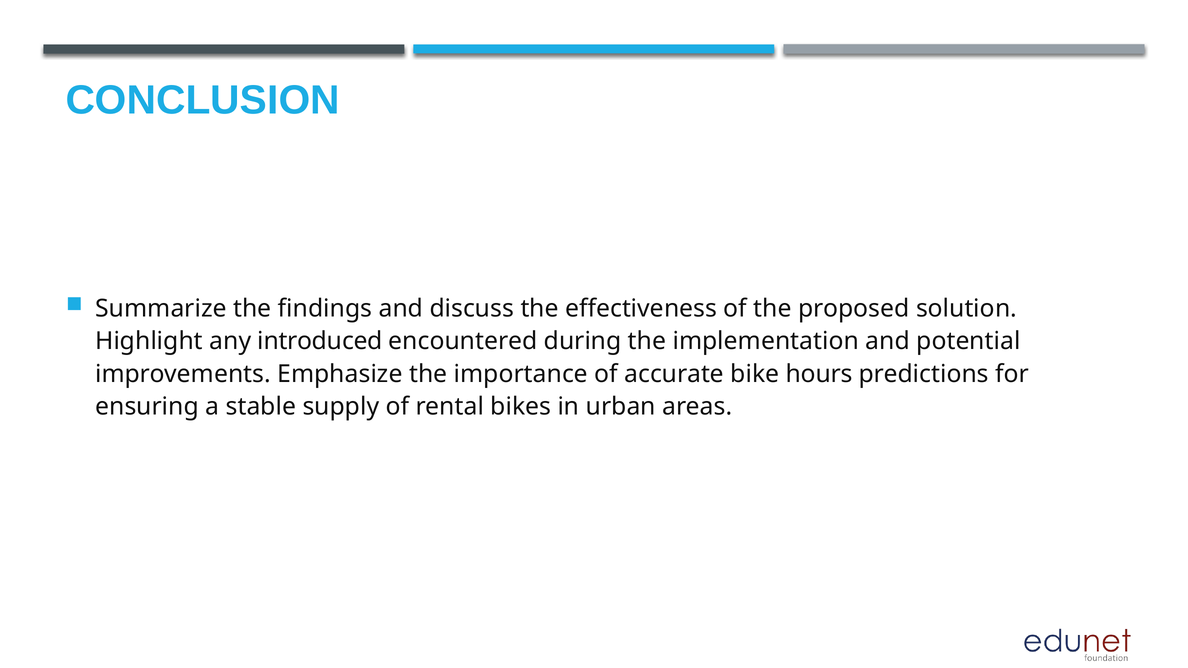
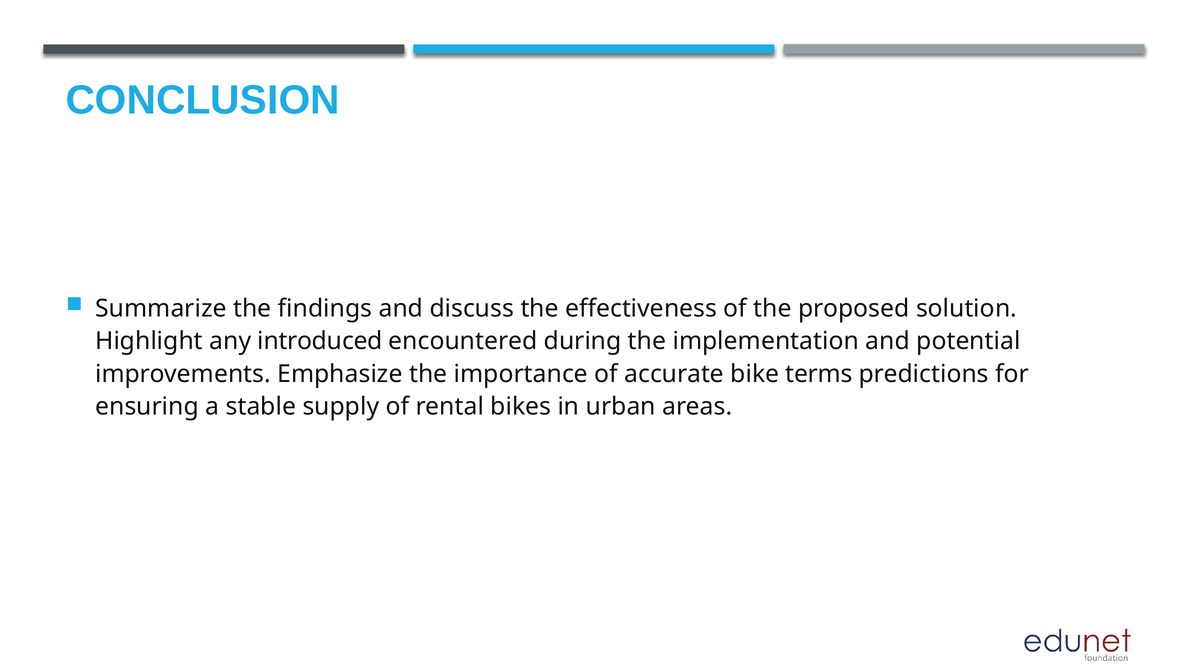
hours: hours -> terms (819, 374)
